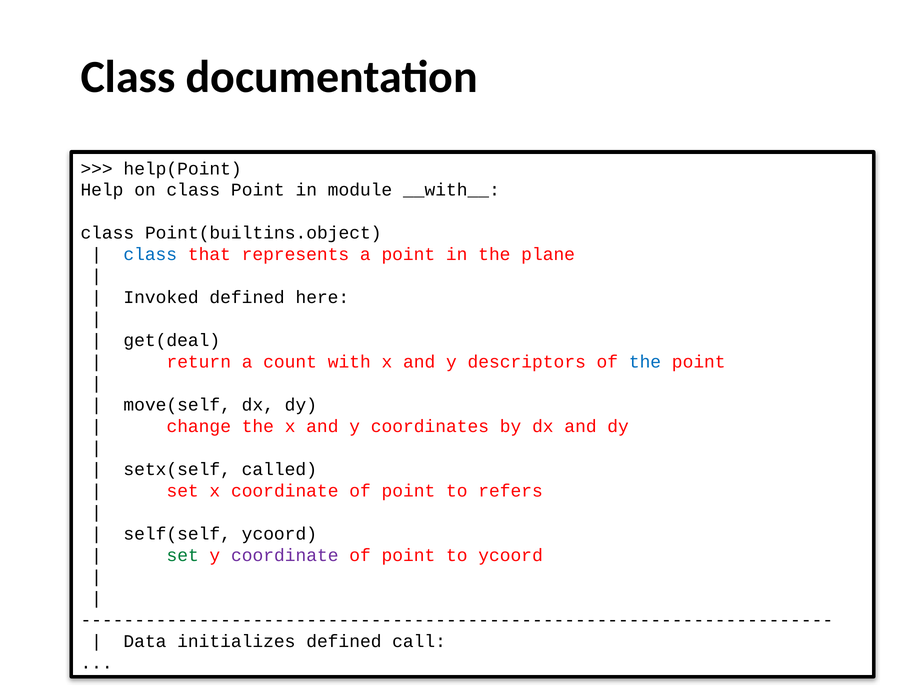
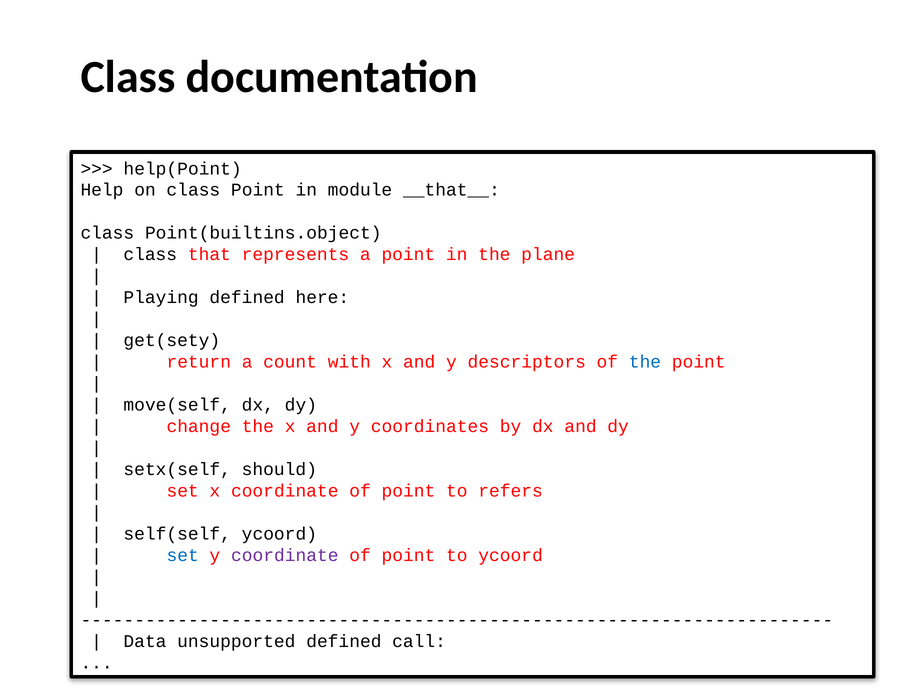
__with__: __with__ -> __that__ (451, 190)
class colour: blue -> black (150, 255)
Invoked: Invoked -> Playing (161, 297)
get(deal: get(deal -> get(sety (172, 340)
called: called -> should (279, 469)
set colour: green -> blue (183, 555)
initializes: initializes -> unsupported (236, 641)
